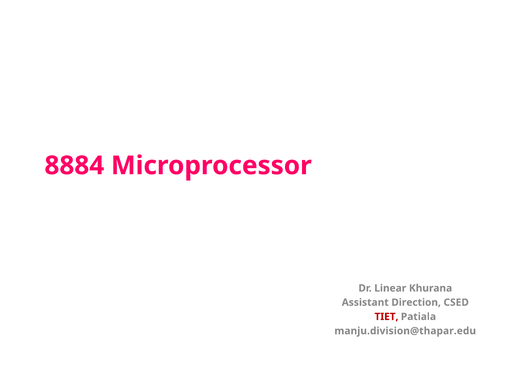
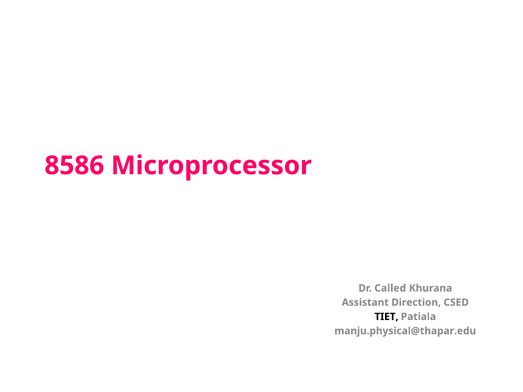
8884: 8884 -> 8586 (74, 166)
Linear: Linear -> Called (390, 288)
TIET colour: red -> black (386, 317)
manju.division@thapar.edu: manju.division@thapar.edu -> manju.physical@thapar.edu (405, 331)
